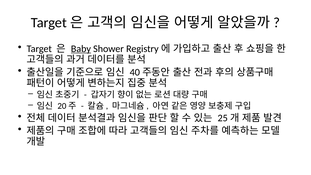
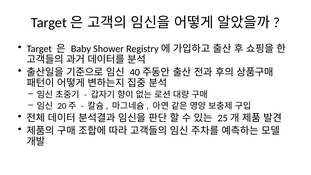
Baby underline: present -> none (81, 49)
